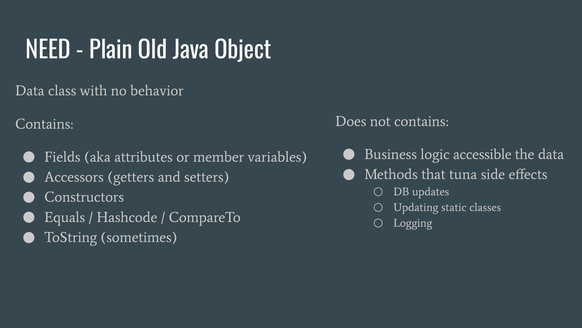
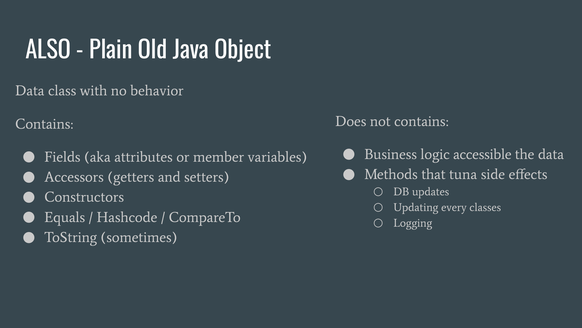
NEED: NEED -> ALSO (48, 50)
static: static -> every (454, 207)
